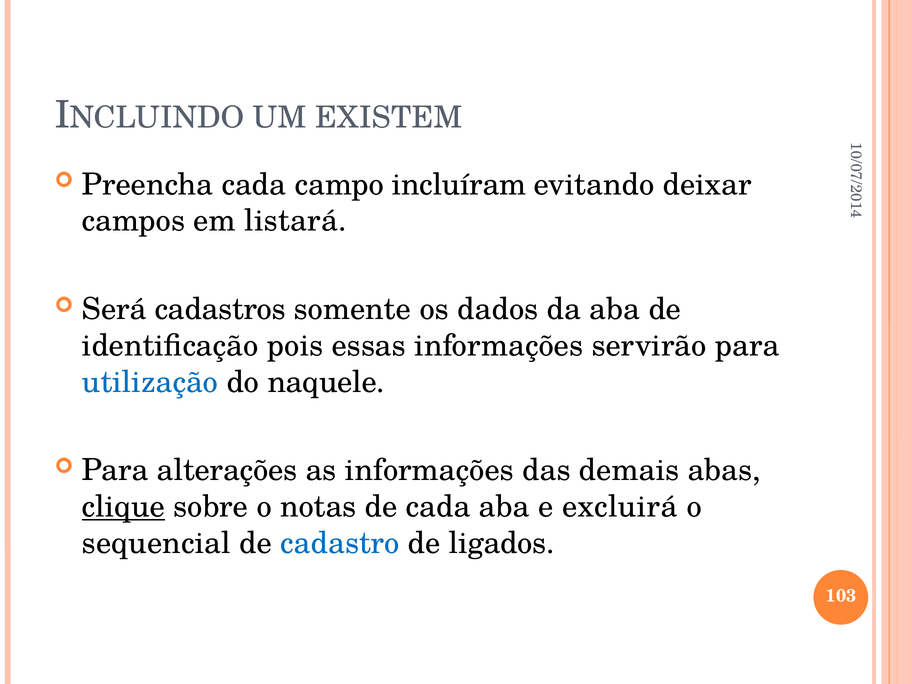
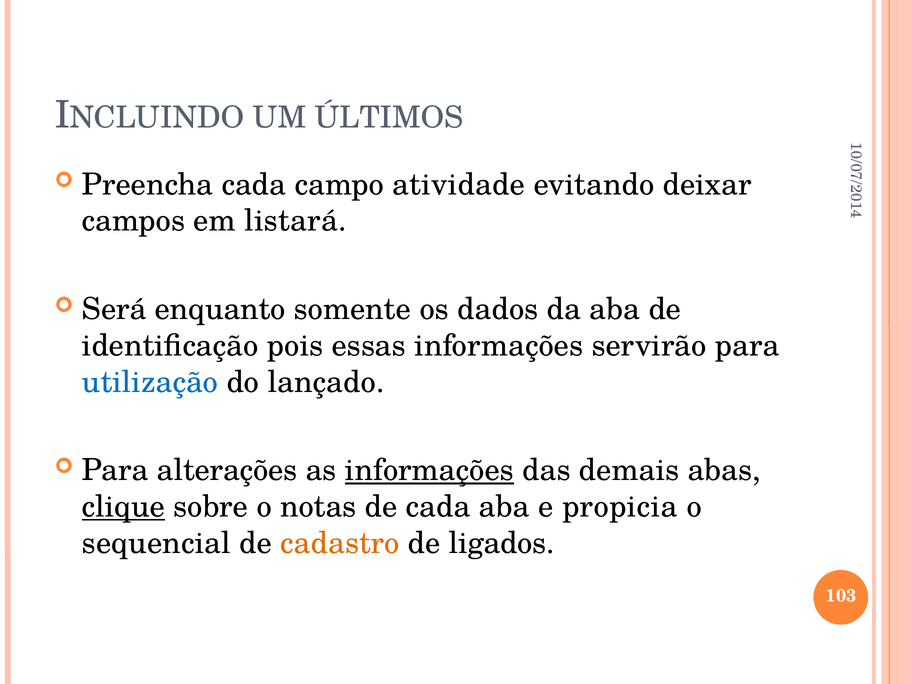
EXISTEM: EXISTEM -> ÚLTIMOS (389, 118)
incluíram: incluíram -> atividade (459, 184)
cadastros: cadastros -> enquanto (220, 309)
naquele: naquele -> lançado (326, 382)
informações underline: none -> present (429, 470)
excluirá: excluirá -> propicia (620, 507)
cadastro colour: blue -> orange (340, 543)
